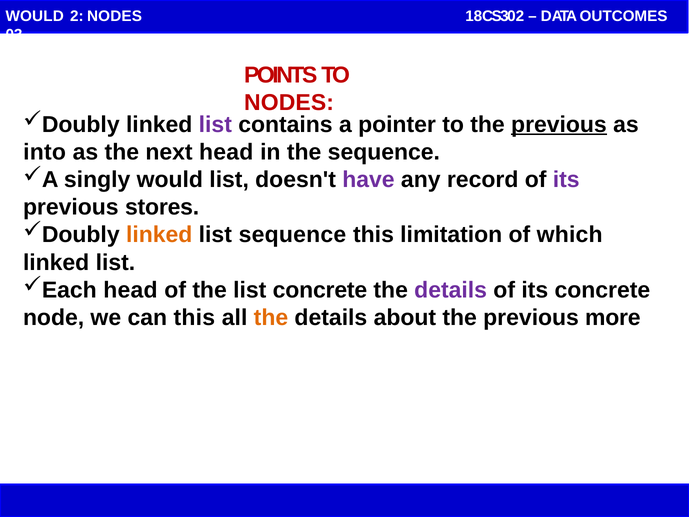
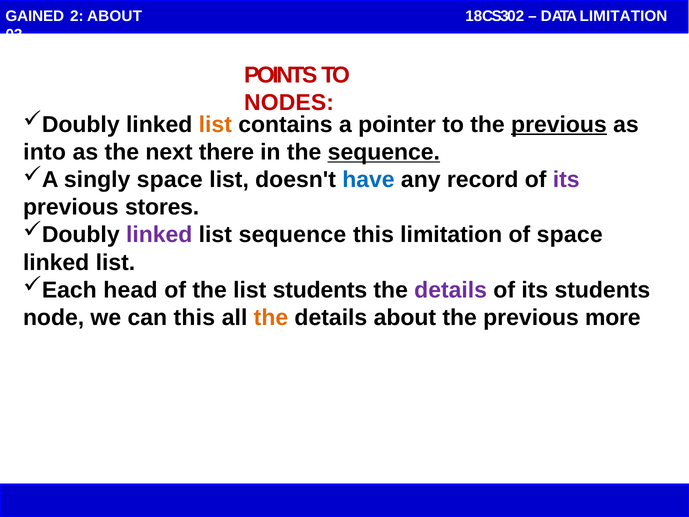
WOULD: WOULD -> GAINED (35, 16)
2 NODES: NODES -> ABOUT (115, 16)
DATA OUTCOMES: OUTCOMES -> LIMITATION (623, 16)
list colour: purple -> orange (215, 124)
next head: head -> there (226, 152)
sequence underline: none -> present (384, 152)
singly would: would -> space (170, 180)
have colour: purple -> blue (368, 180)
linked colour: orange -> purple (159, 235)
of which: which -> space (570, 235)
list concrete: concrete -> students (320, 290)
its concrete: concrete -> students (602, 290)
